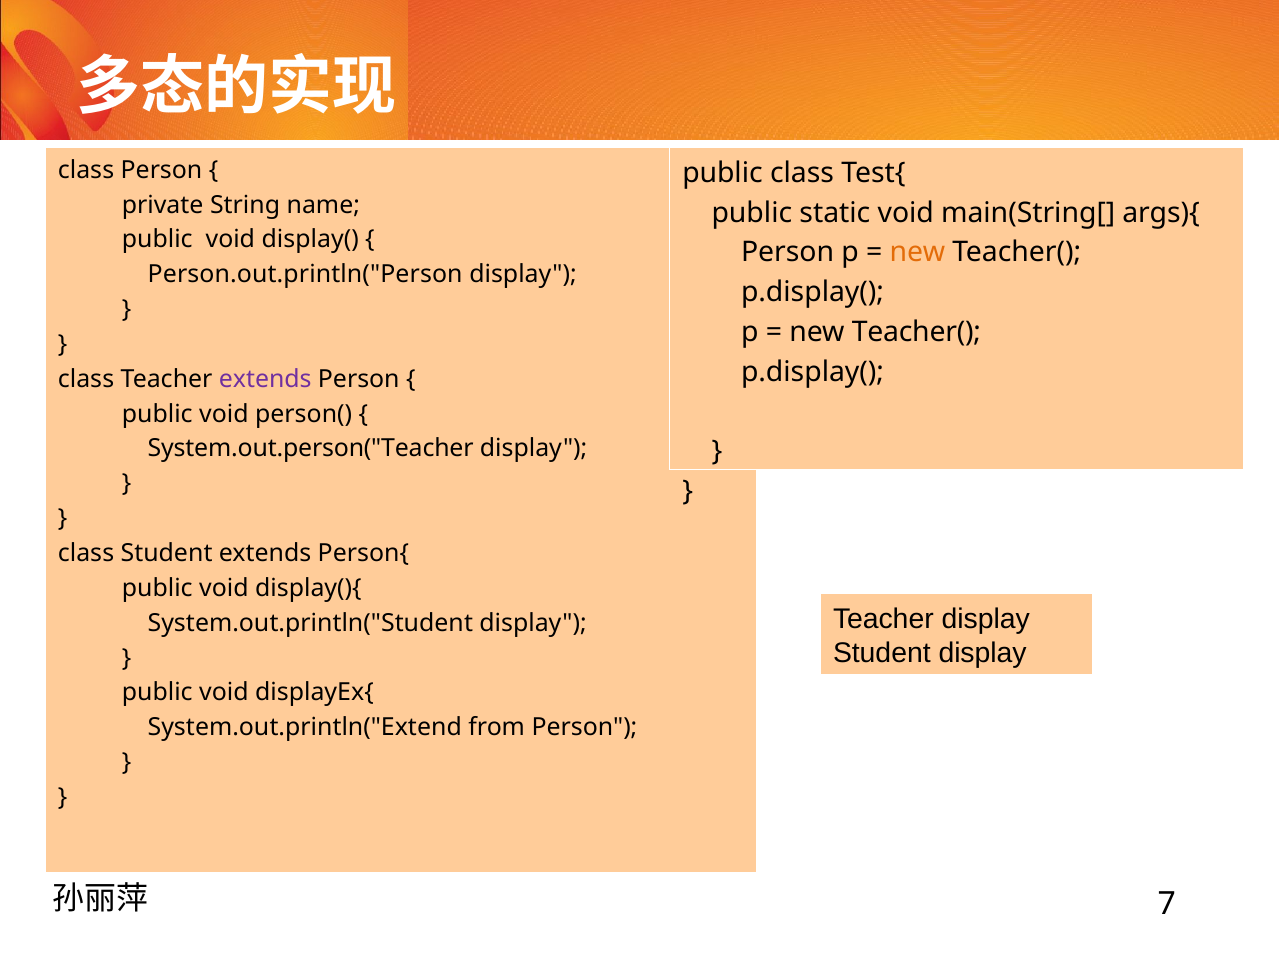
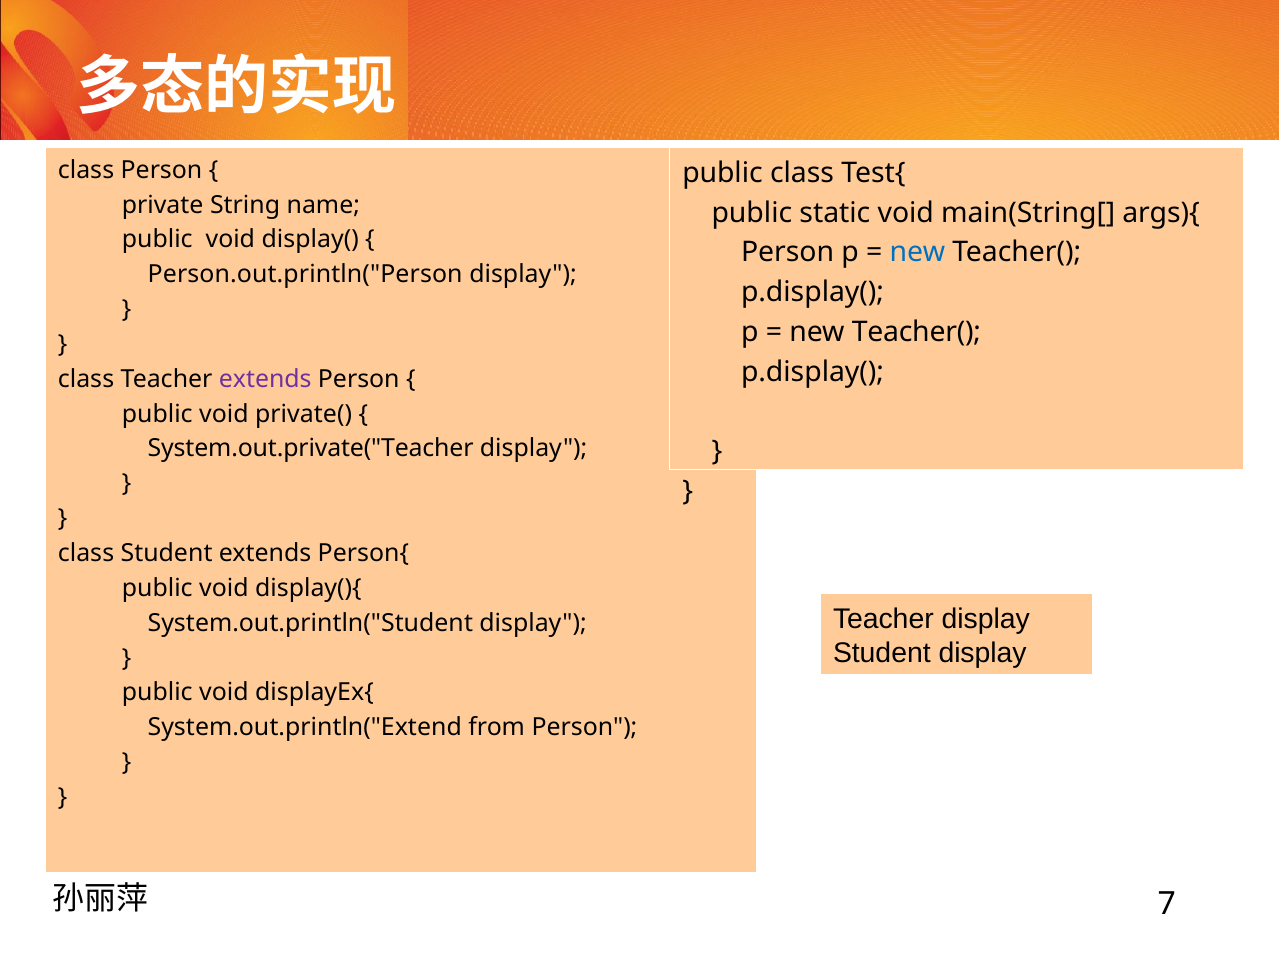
new colour: orange -> blue (917, 253)
person(: person( -> private( (304, 414)
System.out.person("Teacher: System.out.person("Teacher -> System.out.private("Teacher (311, 449)
